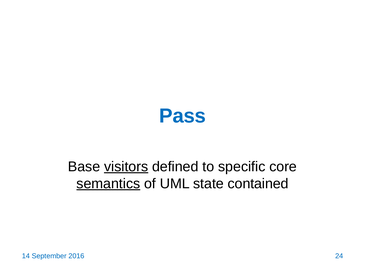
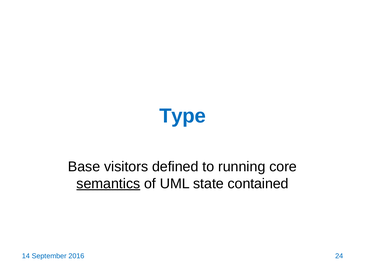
Pass: Pass -> Type (183, 116)
visitors underline: present -> none (126, 166)
specific: specific -> running (242, 166)
